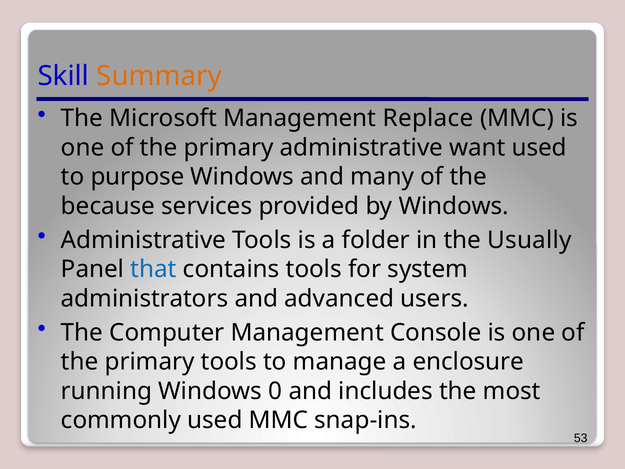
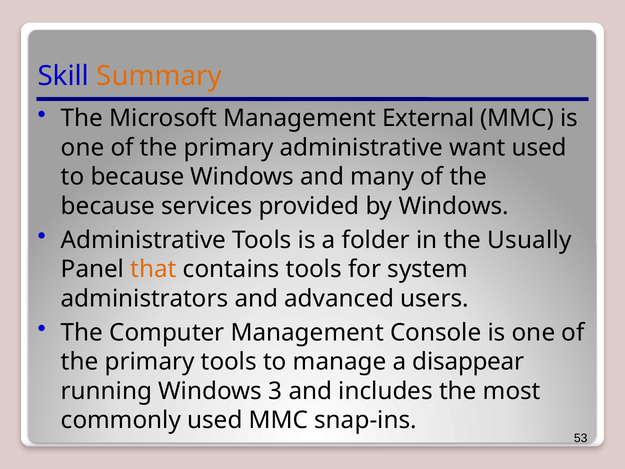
Replace: Replace -> External (428, 118)
to purpose: purpose -> because (137, 177)
that colour: blue -> orange (154, 269)
enclosure: enclosure -> disappear (468, 362)
0: 0 -> 3 (275, 391)
